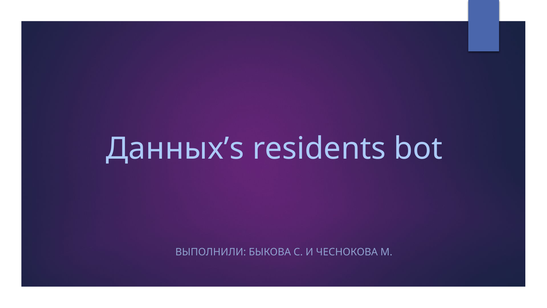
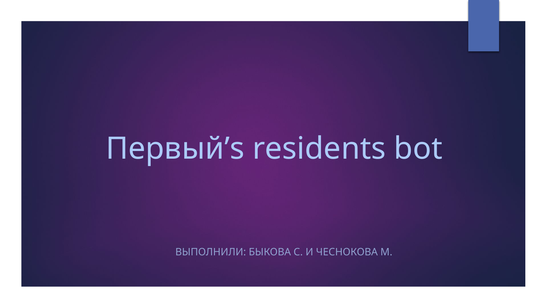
Данных’s: Данных’s -> Первый’s (175, 149)
